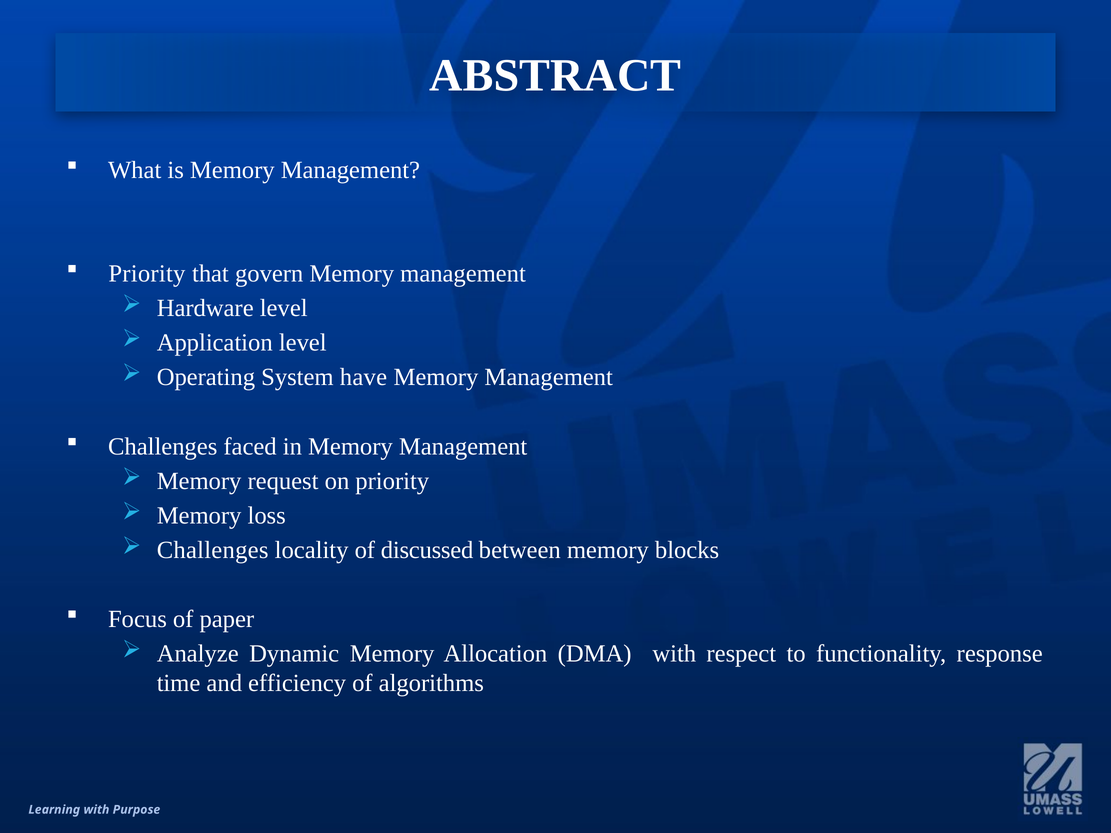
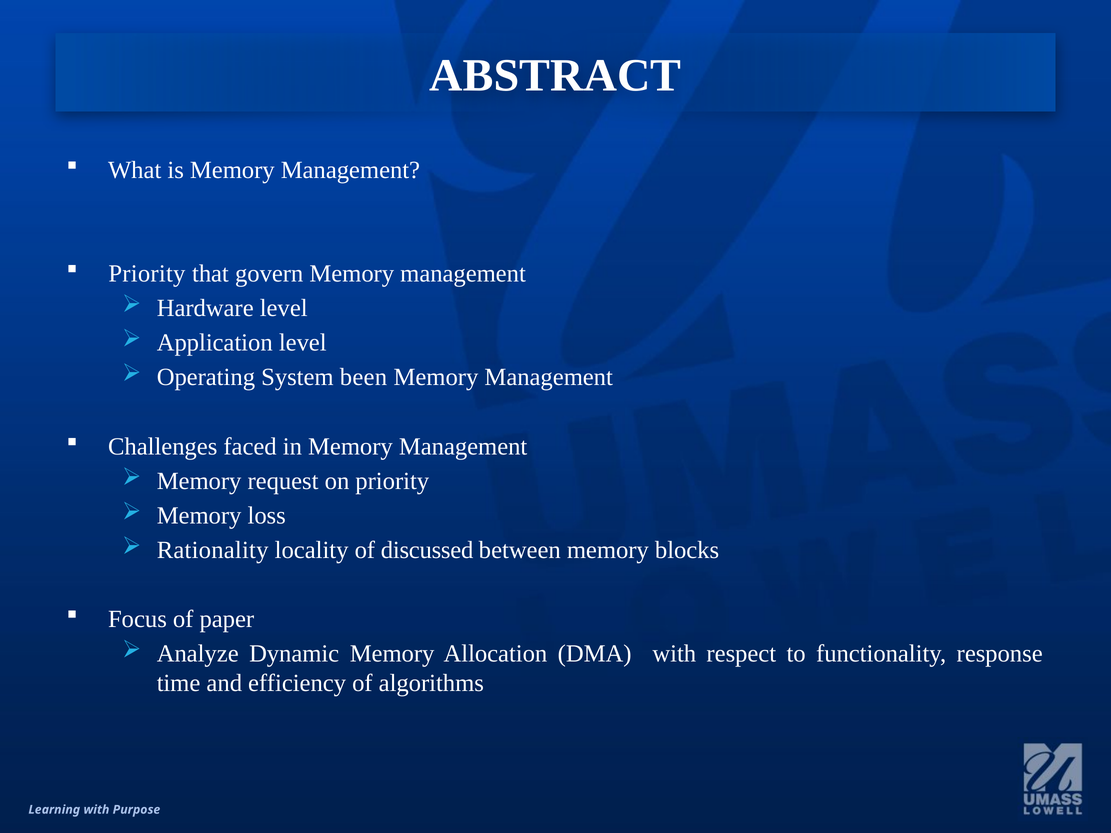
have: have -> been (363, 377)
Challenges: Challenges -> Rationality (213, 550)
